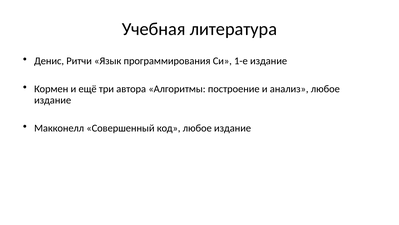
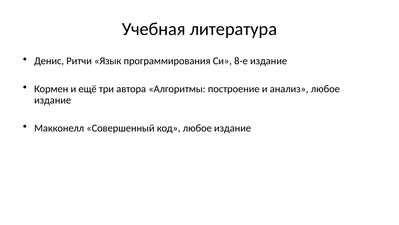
1-е: 1-е -> 8-е (241, 61)
